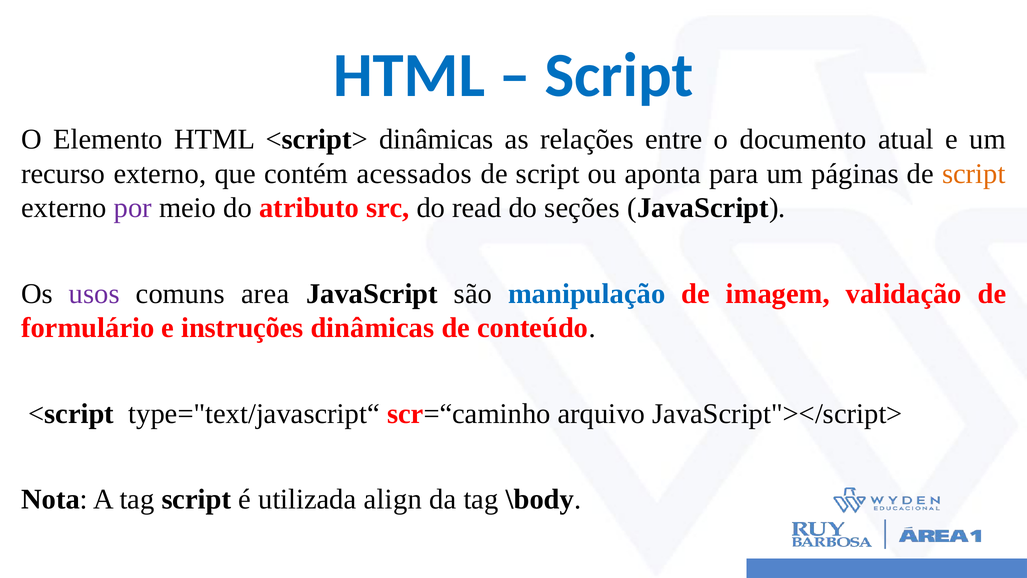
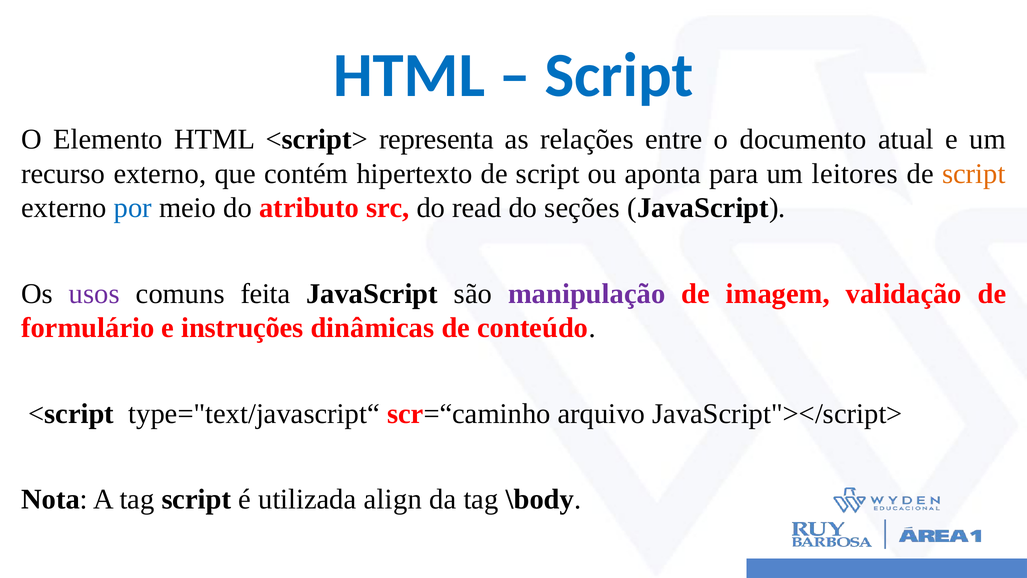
<script> dinâmicas: dinâmicas -> representa (436, 139)
acessados: acessados -> hipertexto (414, 174)
páginas: páginas -> leitores (855, 174)
por colour: purple -> blue (133, 208)
area: area -> feita (265, 294)
manipulação colour: blue -> purple (587, 294)
